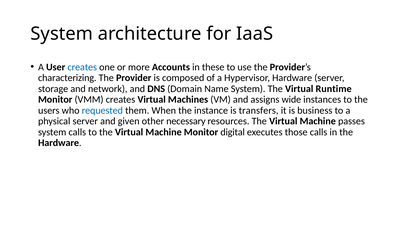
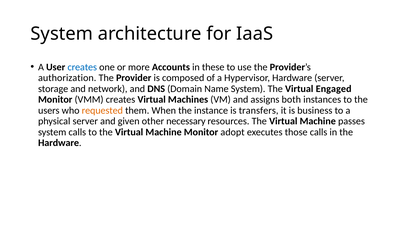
characterizing: characterizing -> authorization (67, 78)
Runtime: Runtime -> Engaged (334, 89)
wide: wide -> both (291, 99)
requested colour: blue -> orange (102, 110)
digital: digital -> adopt (233, 132)
